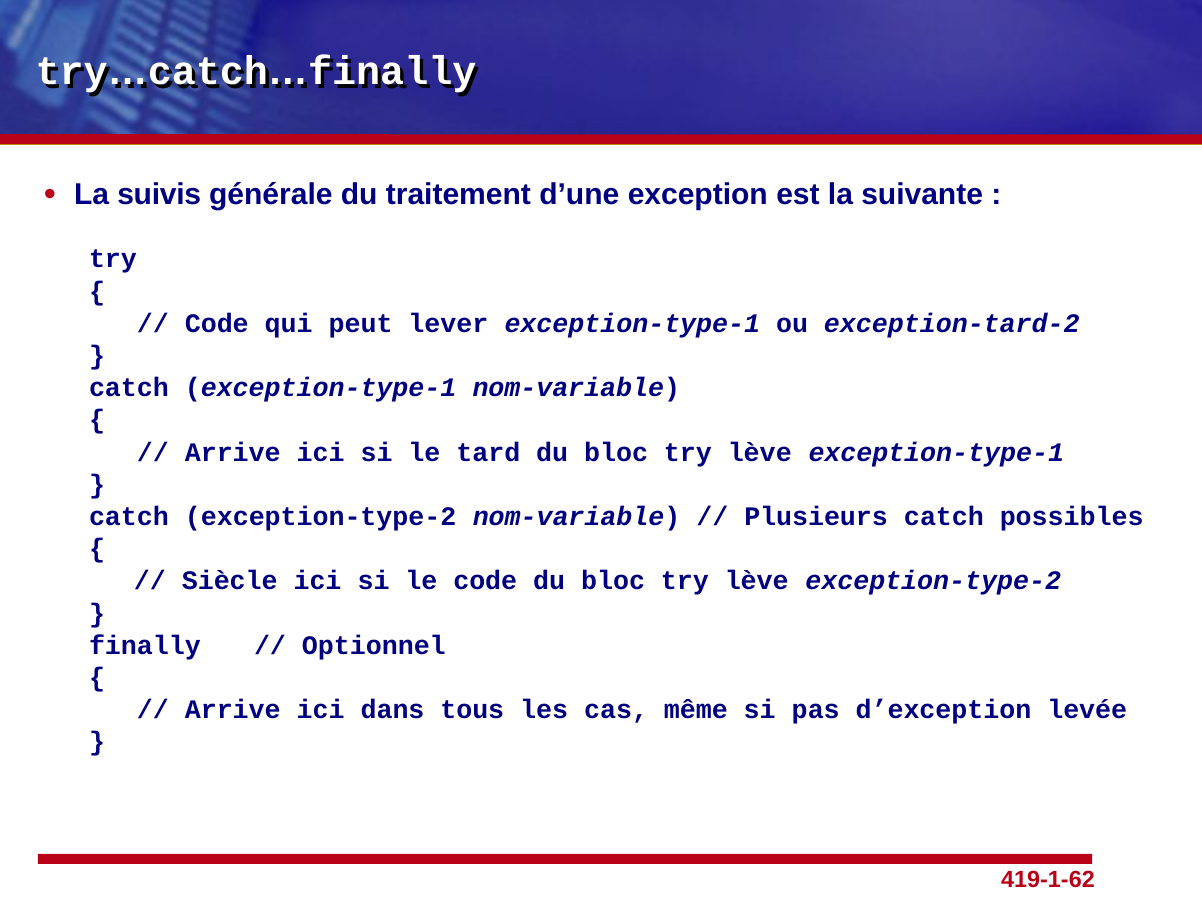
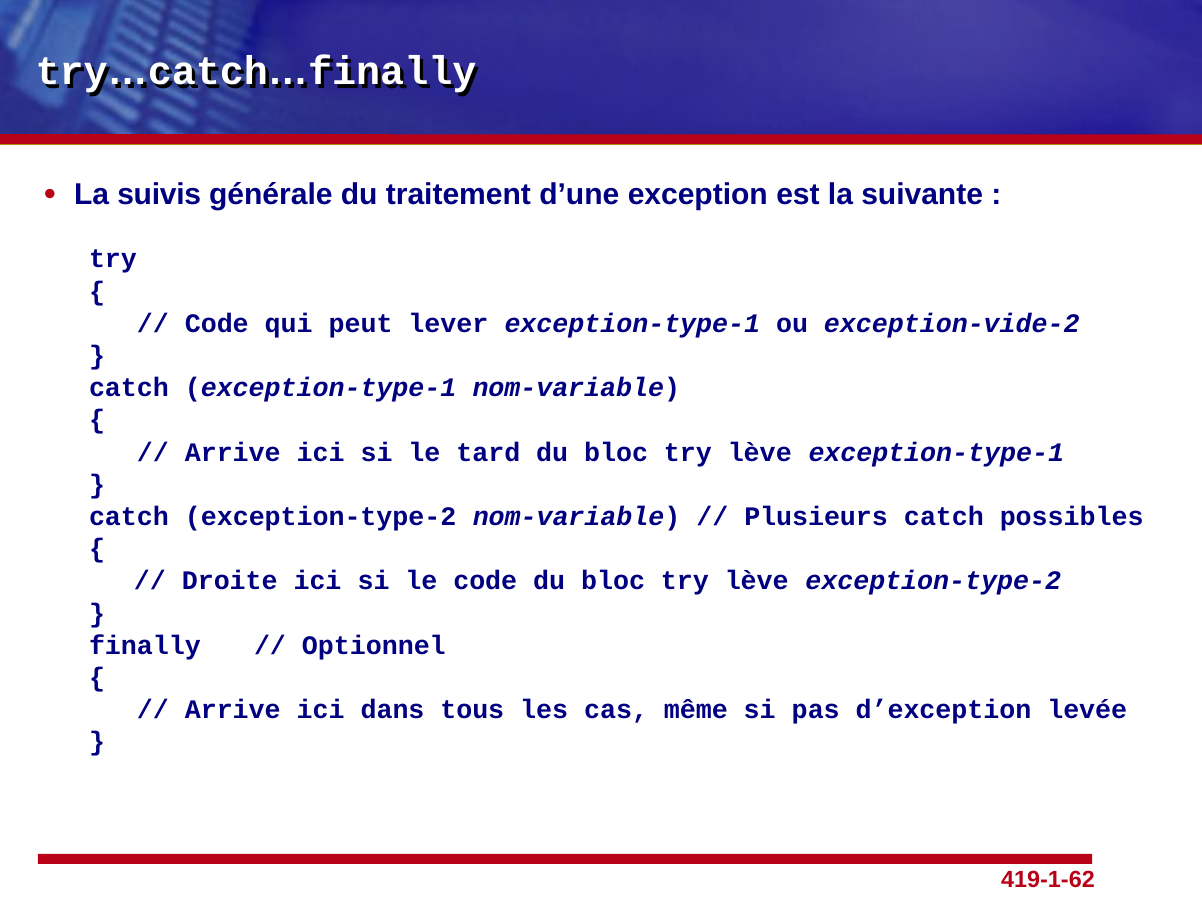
exception-tard-2: exception-tard-2 -> exception-vide-2 (952, 323)
Siècle: Siècle -> Droite (230, 581)
